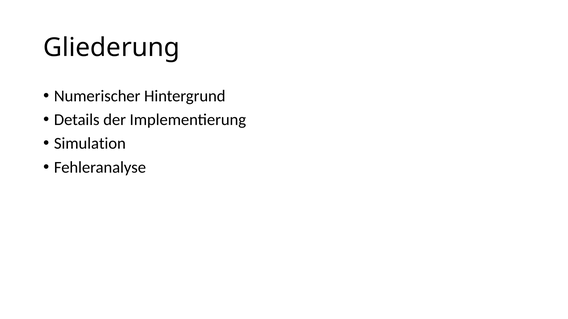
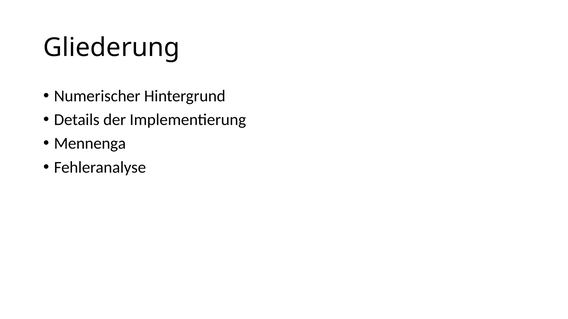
Simulation: Simulation -> Mennenga (90, 144)
